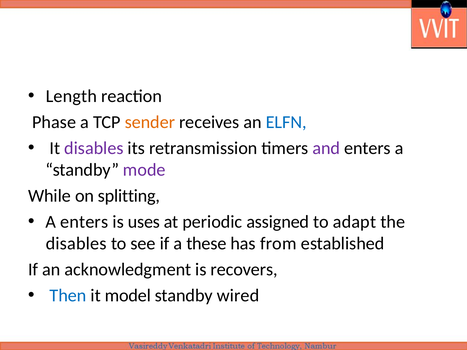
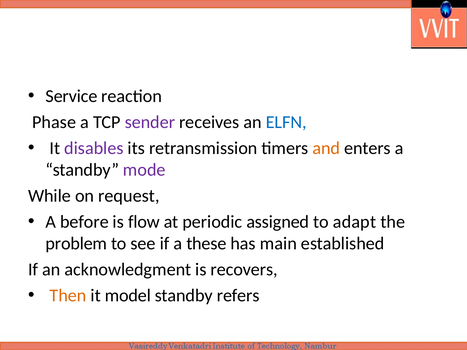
Length: Length -> Service (71, 96)
sender colour: orange -> purple (150, 122)
and colour: purple -> orange (326, 148)
splitting: splitting -> request (129, 196)
A enters: enters -> before (84, 222)
uses: uses -> flow (144, 222)
disables: disables -> problem (76, 244)
from: from -> main (278, 244)
Then colour: blue -> orange (68, 296)
wired: wired -> refers (238, 296)
